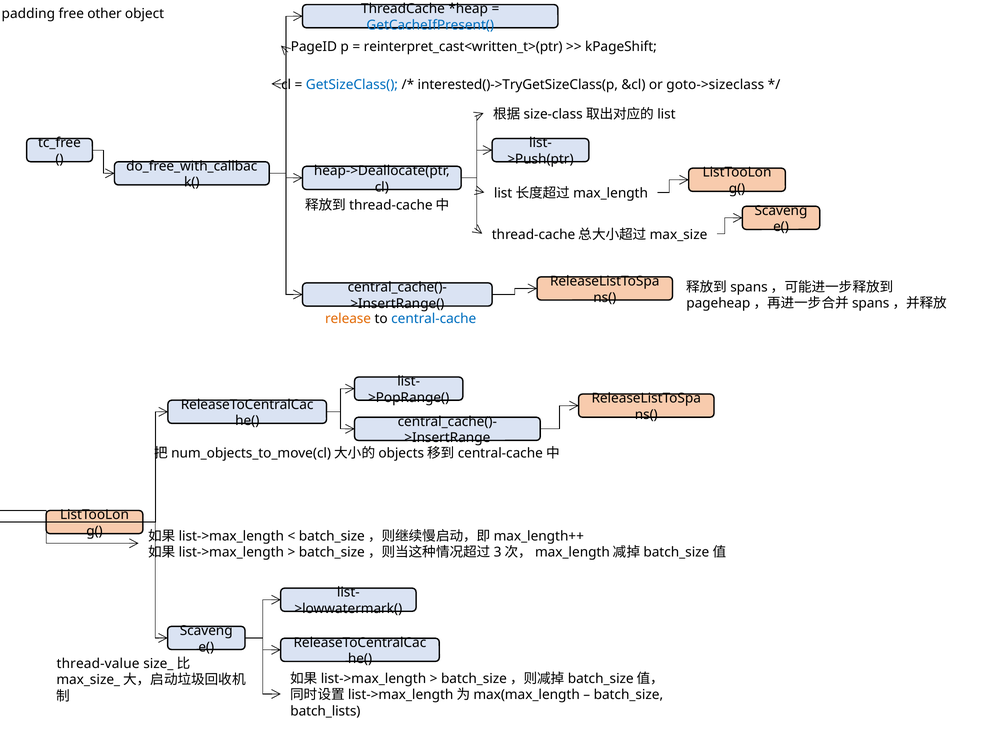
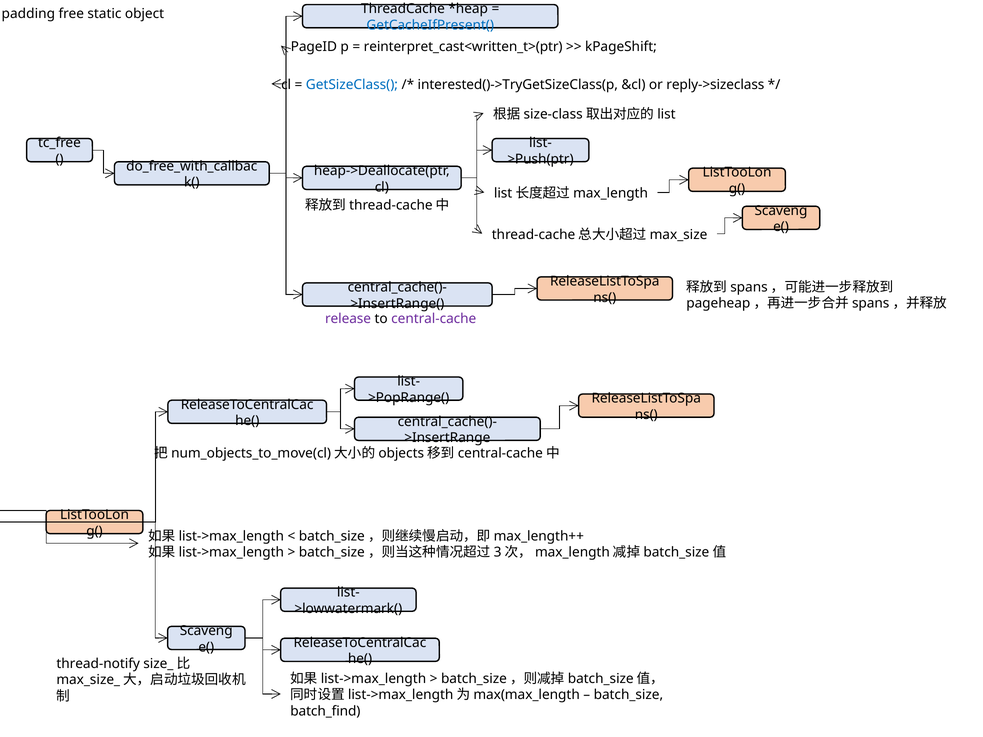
other: other -> static (104, 14)
goto->sizeclass: goto->sizeclass -> reply->sizeclass (715, 85)
release colour: orange -> purple (348, 319)
central-cache colour: blue -> purple (434, 319)
thread-value: thread-value -> thread-notify (98, 664)
batch_lists: batch_lists -> batch_find (325, 712)
